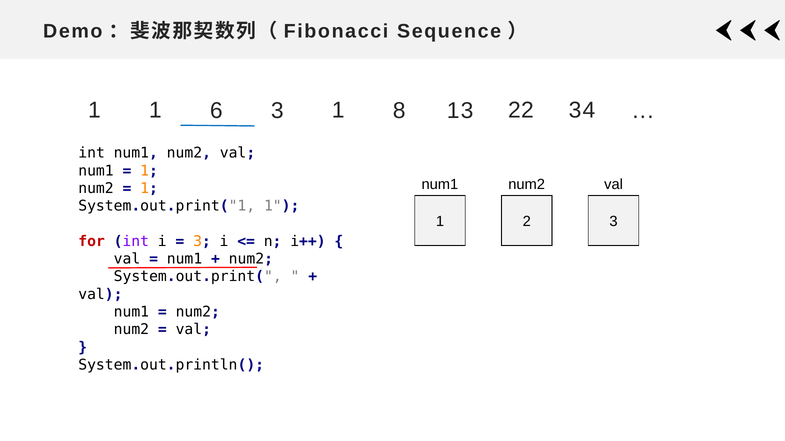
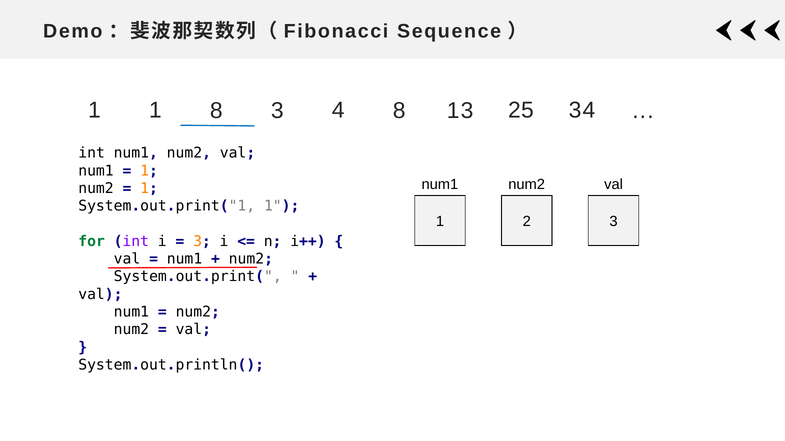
1 6: 6 -> 8 (216, 111)
3 1: 1 -> 4 (338, 110)
22: 22 -> 25 (521, 110)
for colour: red -> green (92, 242)
